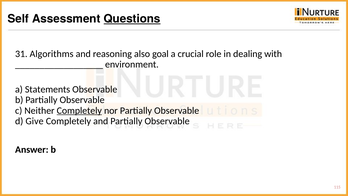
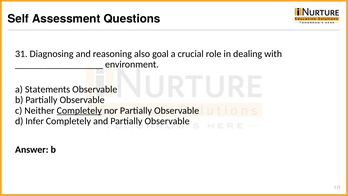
Questions underline: present -> none (132, 19)
Algorithms: Algorithms -> Diagnosing (52, 54)
Give: Give -> Infer (35, 121)
